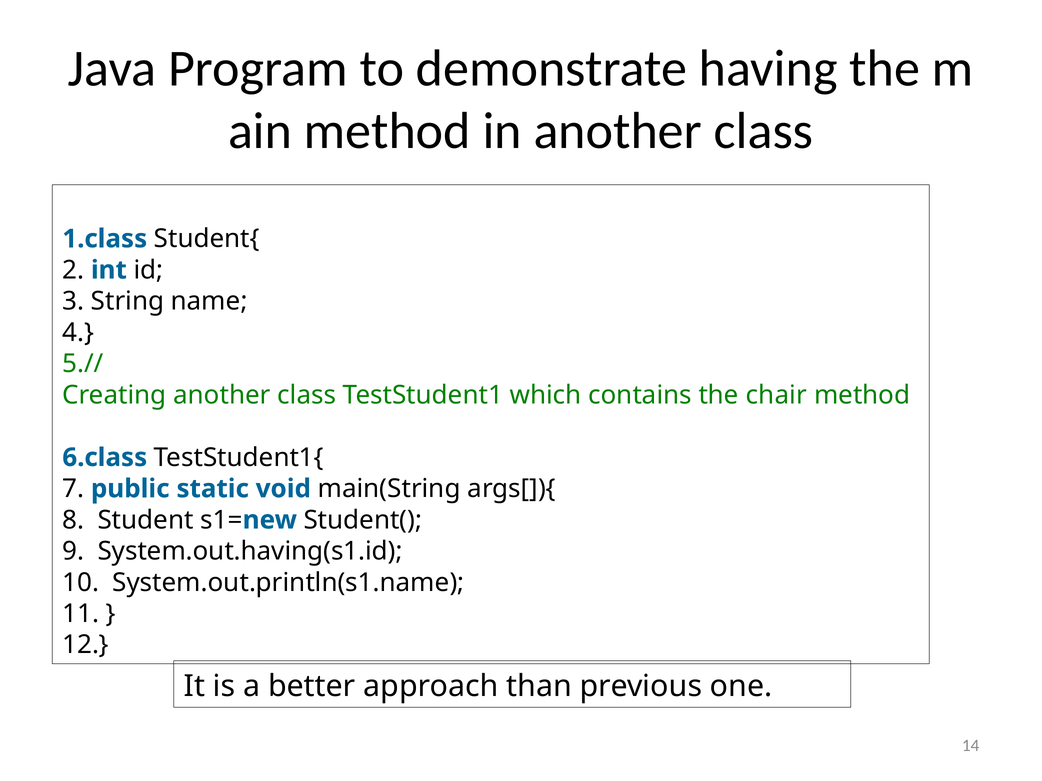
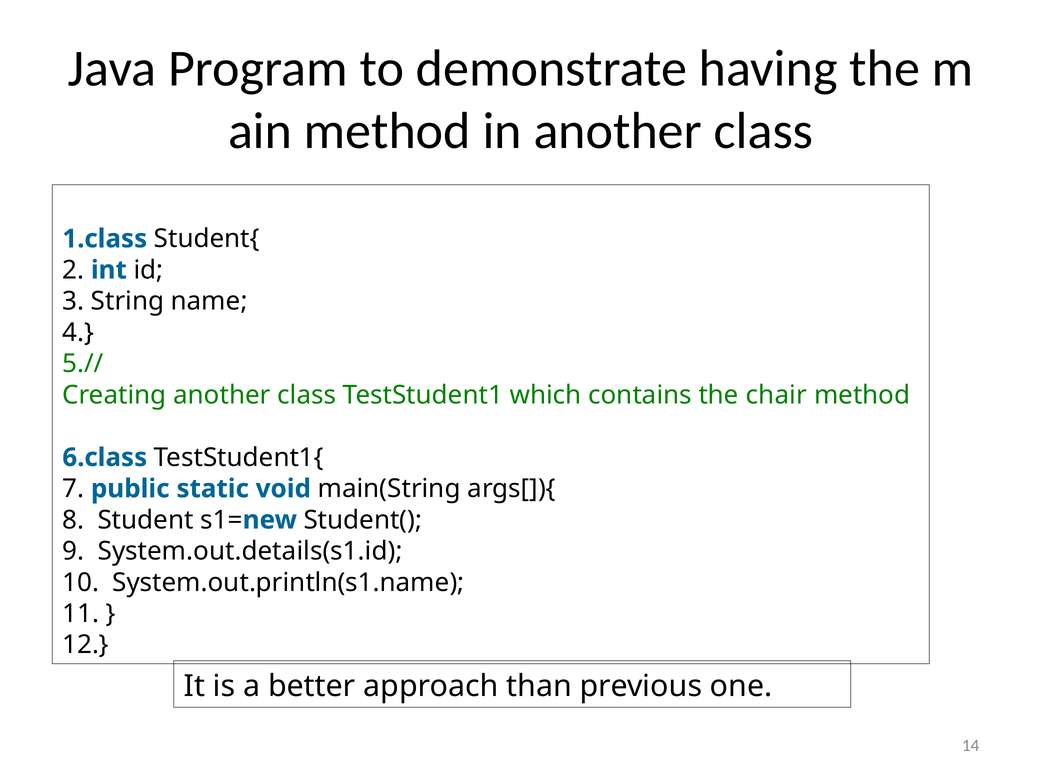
System.out.having(s1.id: System.out.having(s1.id -> System.out.details(s1.id (250, 552)
